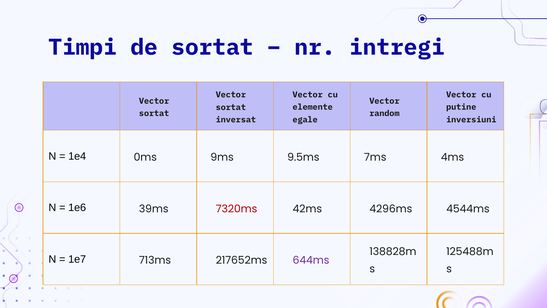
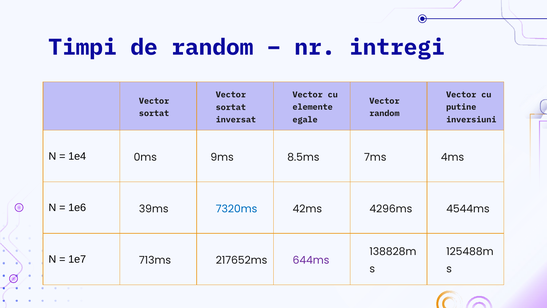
de sortat: sortat -> random (213, 47)
9.5ms: 9.5ms -> 8.5ms (303, 157)
7320ms colour: red -> blue (237, 209)
